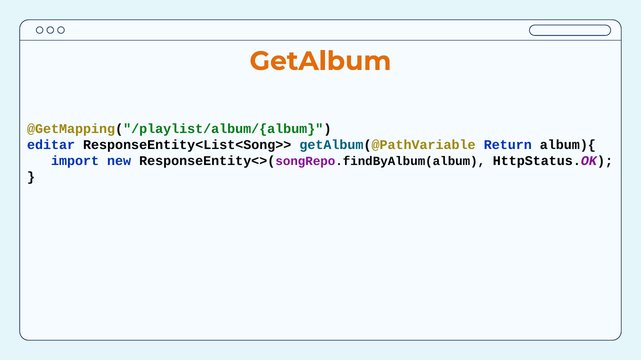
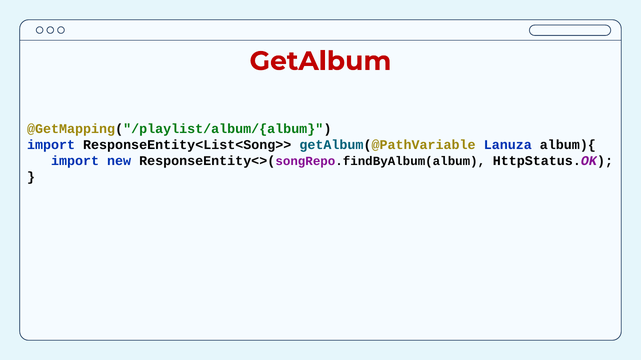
GetAlbum colour: orange -> red (320, 61)
editar: editar -> import (51, 145)
Return: Return -> Lanuza (508, 145)
